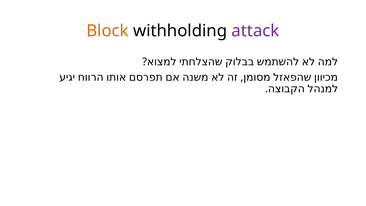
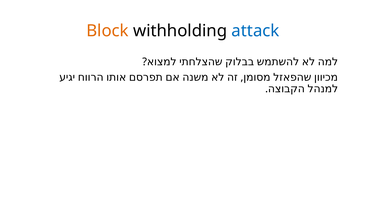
attack colour: purple -> blue (255, 31)
